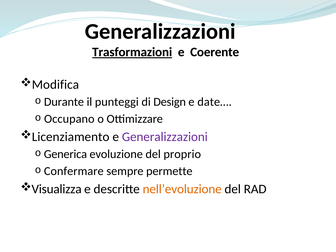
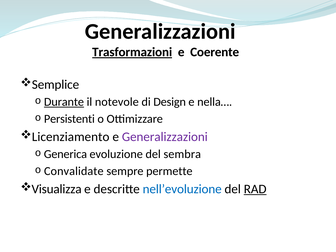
Modifica: Modifica -> Semplice (55, 84)
Durante underline: none -> present (64, 102)
punteggi: punteggi -> notevole (117, 102)
date…: date… -> nella… (215, 102)
Occupano: Occupano -> Persistenti (69, 119)
proprio: proprio -> sembra (182, 154)
Confermare: Confermare -> Convalidate (74, 171)
nell’evoluzione colour: orange -> blue (182, 189)
RAD underline: none -> present (255, 189)
